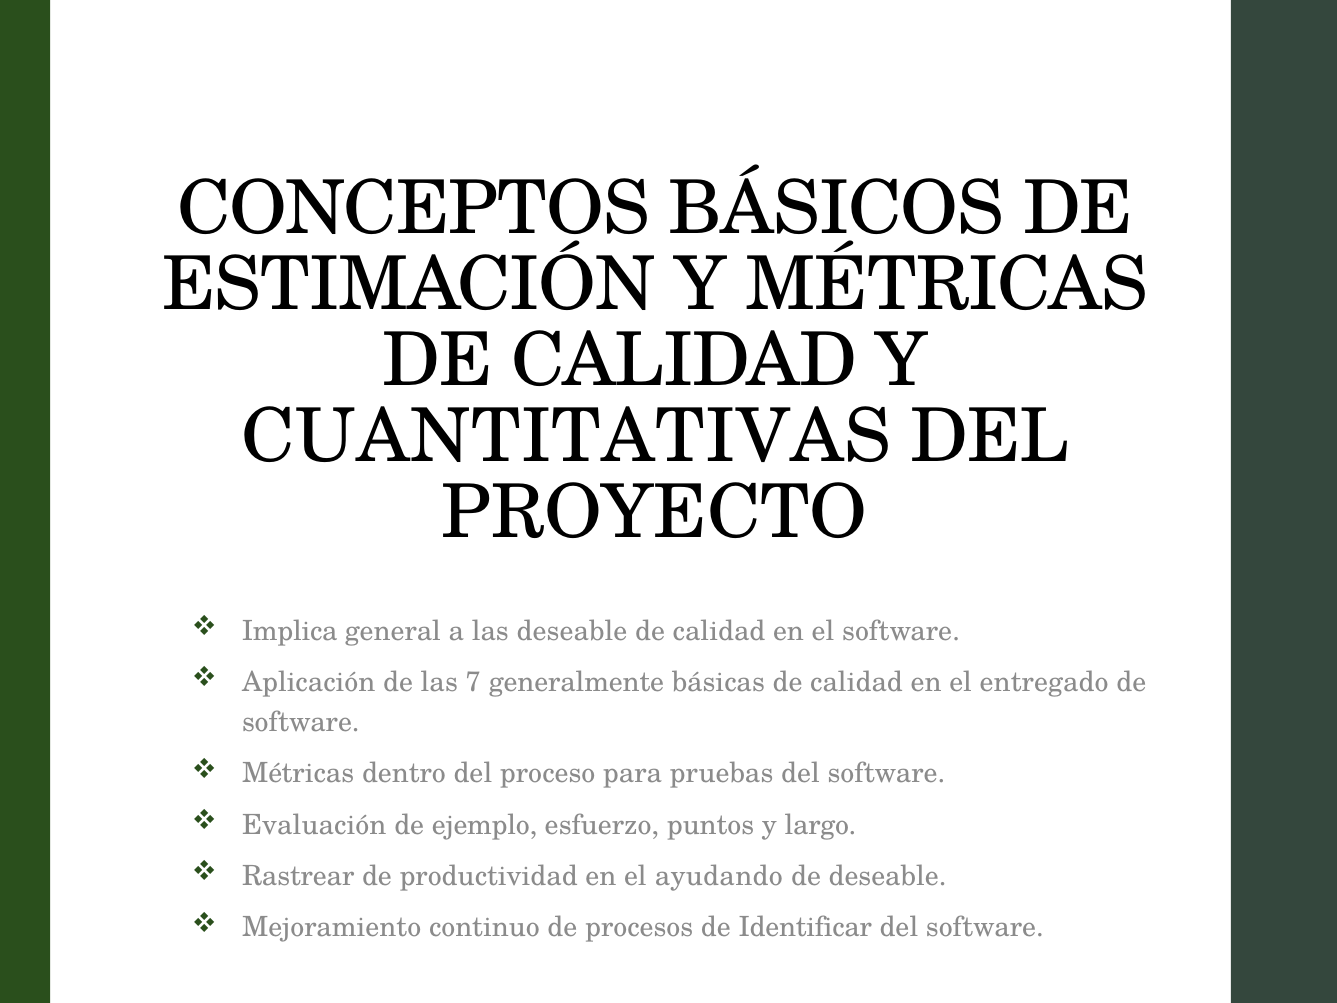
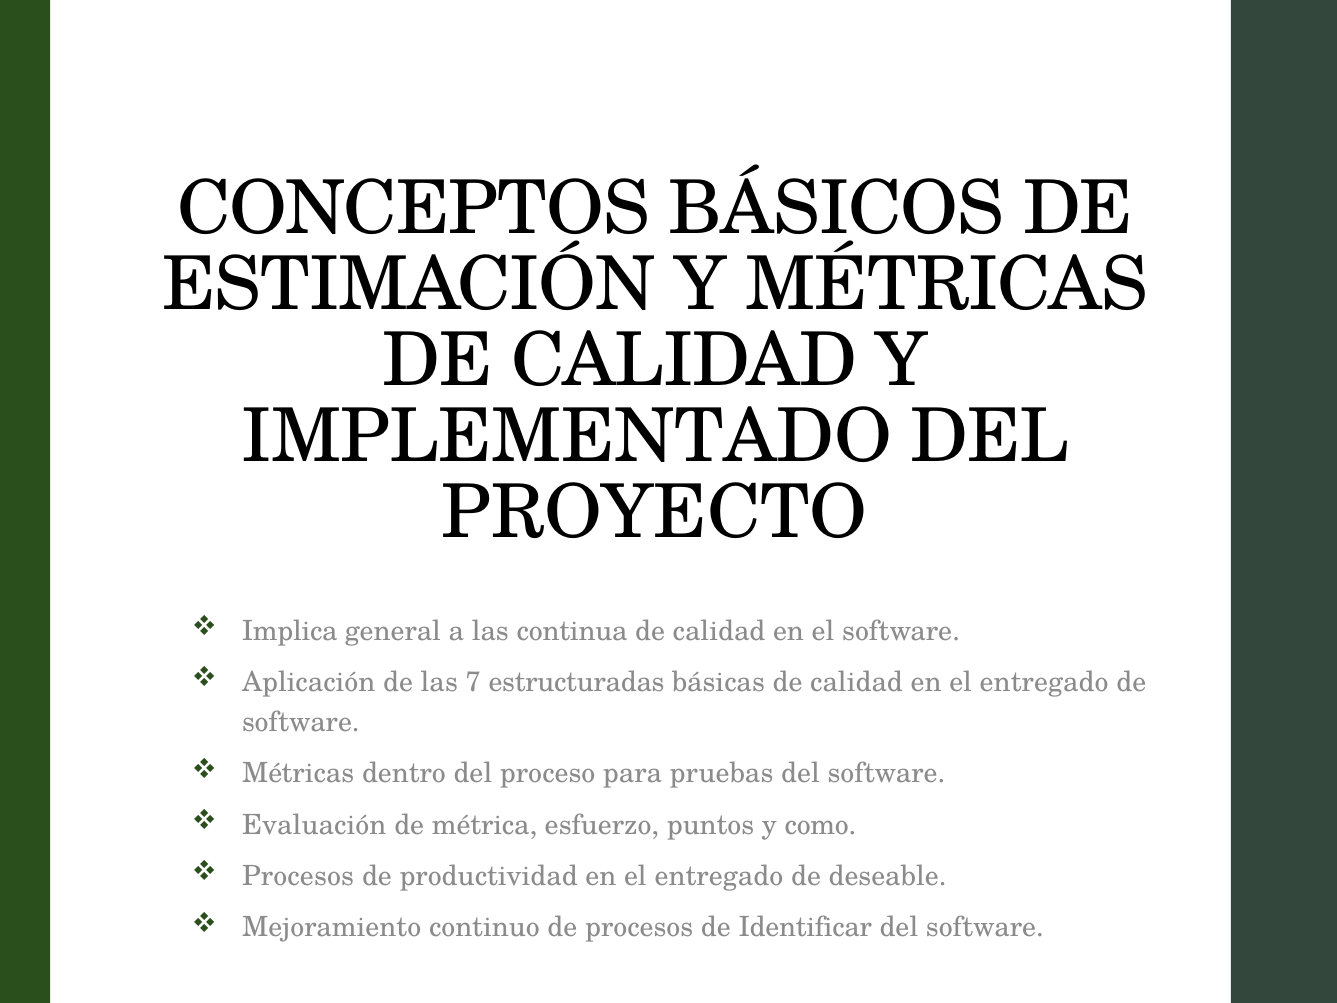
CUANTITATIVAS: CUANTITATIVAS -> IMPLEMENTADO (567, 437)
las deseable: deseable -> continua (572, 631)
generalmente: generalmente -> estructuradas (577, 682)
ejemplo: ejemplo -> métrica (485, 825)
largo: largo -> como (821, 825)
Rastrear: Rastrear -> Procesos (298, 876)
productividad en el ayudando: ayudando -> entregado (719, 876)
